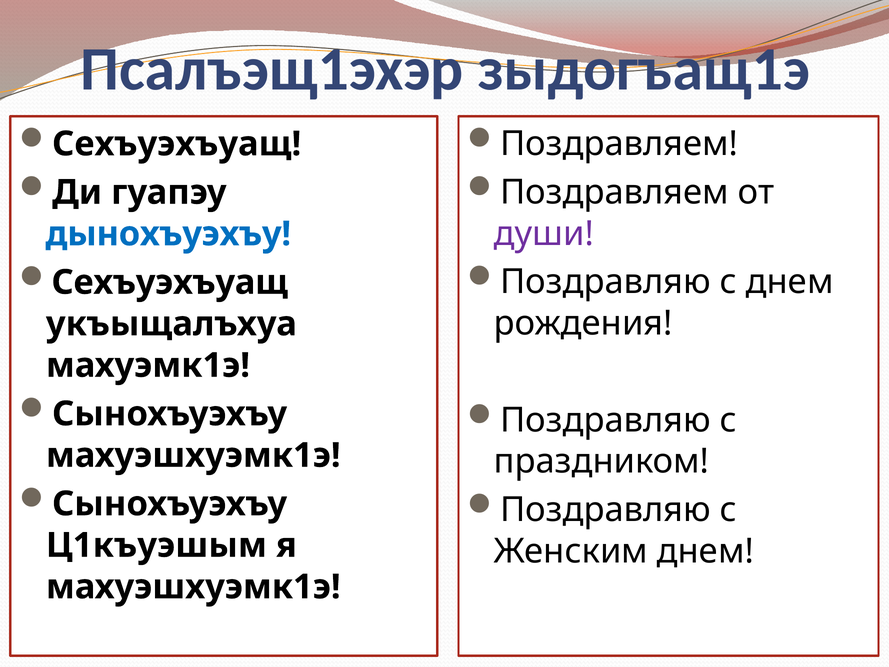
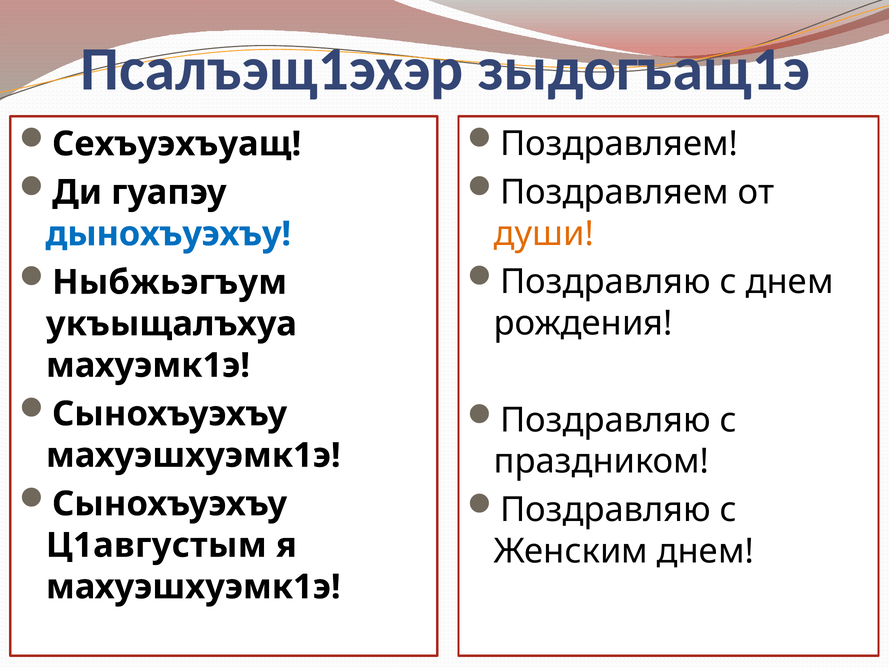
души colour: purple -> orange (544, 234)
Сехъуэхъуащ: Сехъуэхъуащ -> Ныбжьэгъум (170, 282)
Ц1къуэшым: Ц1къуэшым -> Ц1августым (156, 545)
